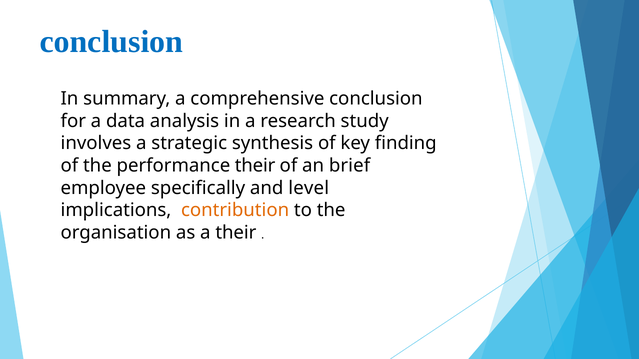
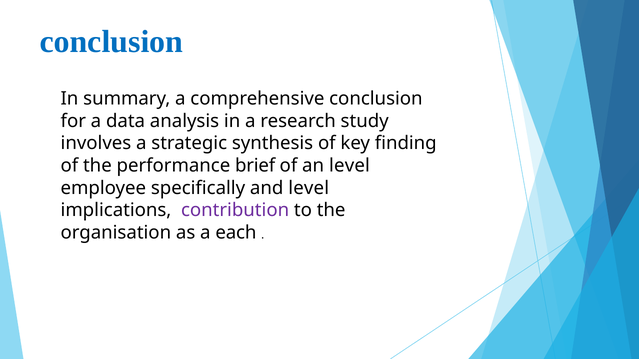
performance their: their -> brief (255, 166)
an brief: brief -> level (349, 166)
contribution colour: orange -> purple (235, 211)
a their: their -> each (236, 233)
